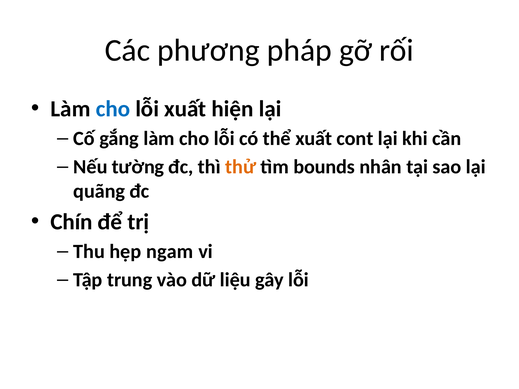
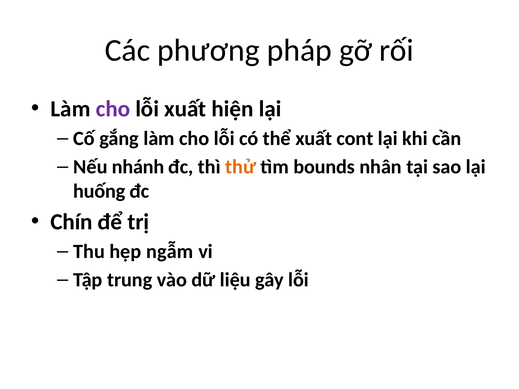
cho colour: blue -> purple (113, 109)
tường: tường -> nhánh (138, 167)
quãng: quãng -> huống (99, 191)
ngam: ngam -> ngẫm (170, 252)
